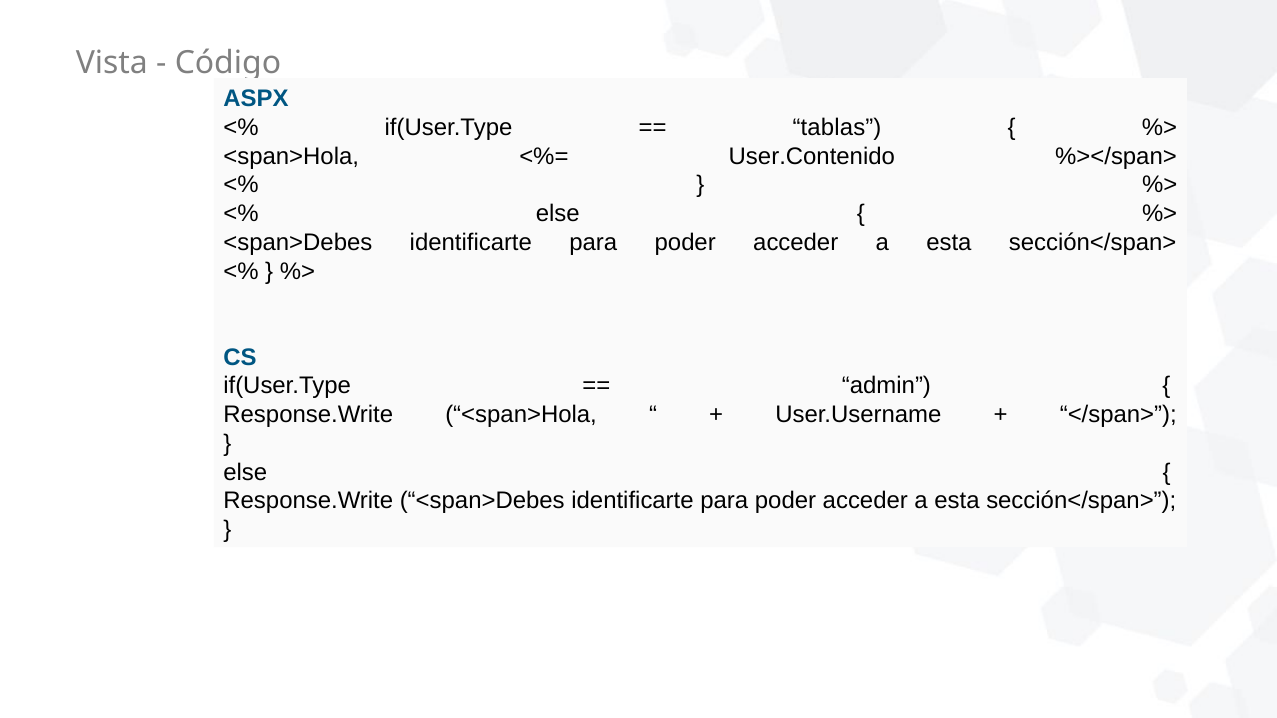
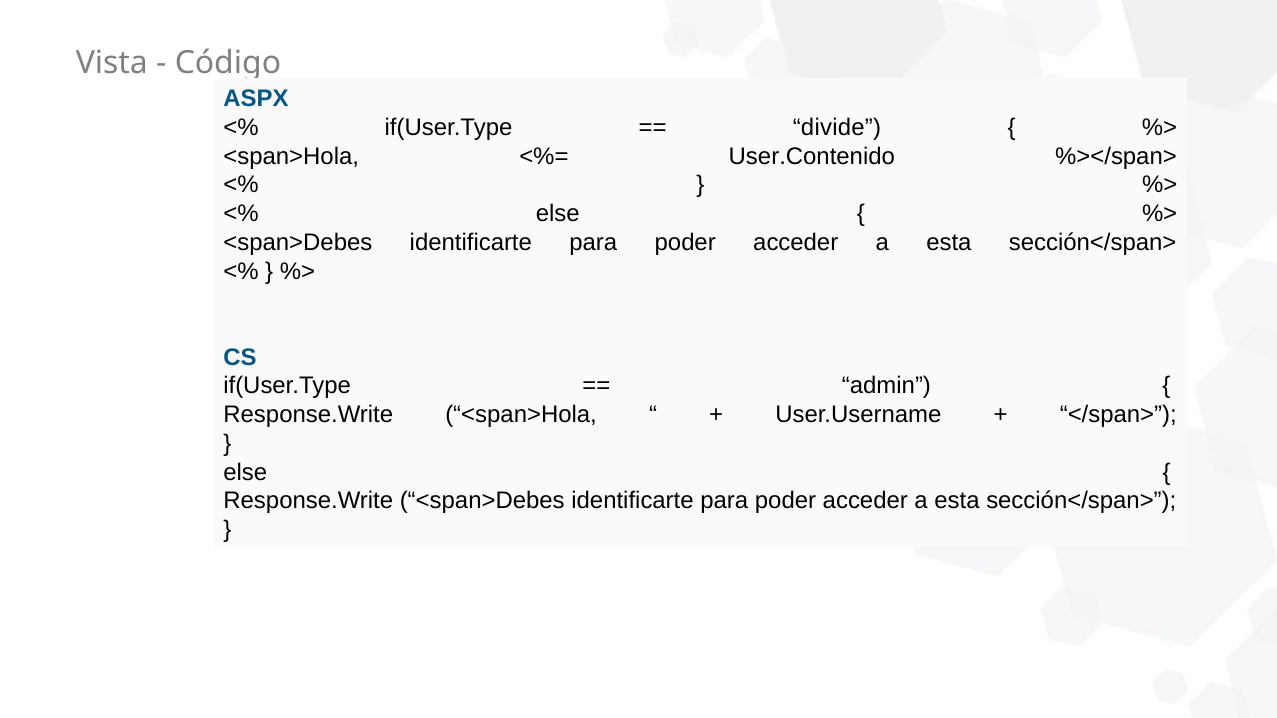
tablas: tablas -> divide (837, 128)
